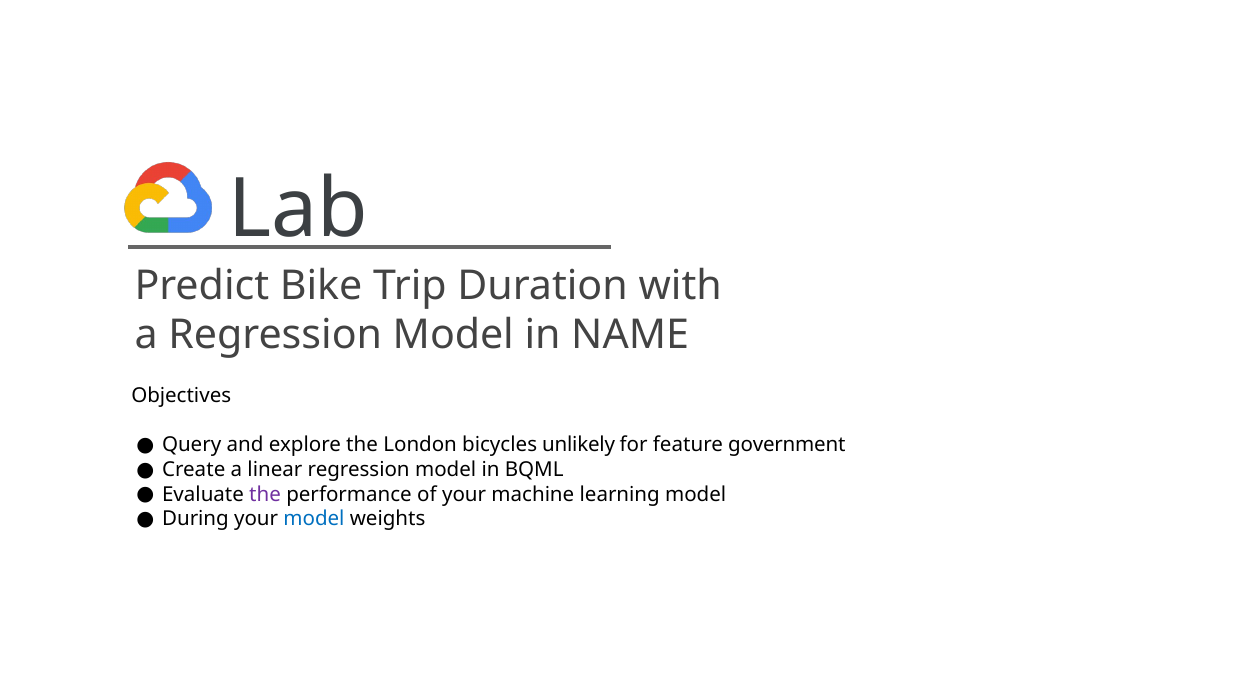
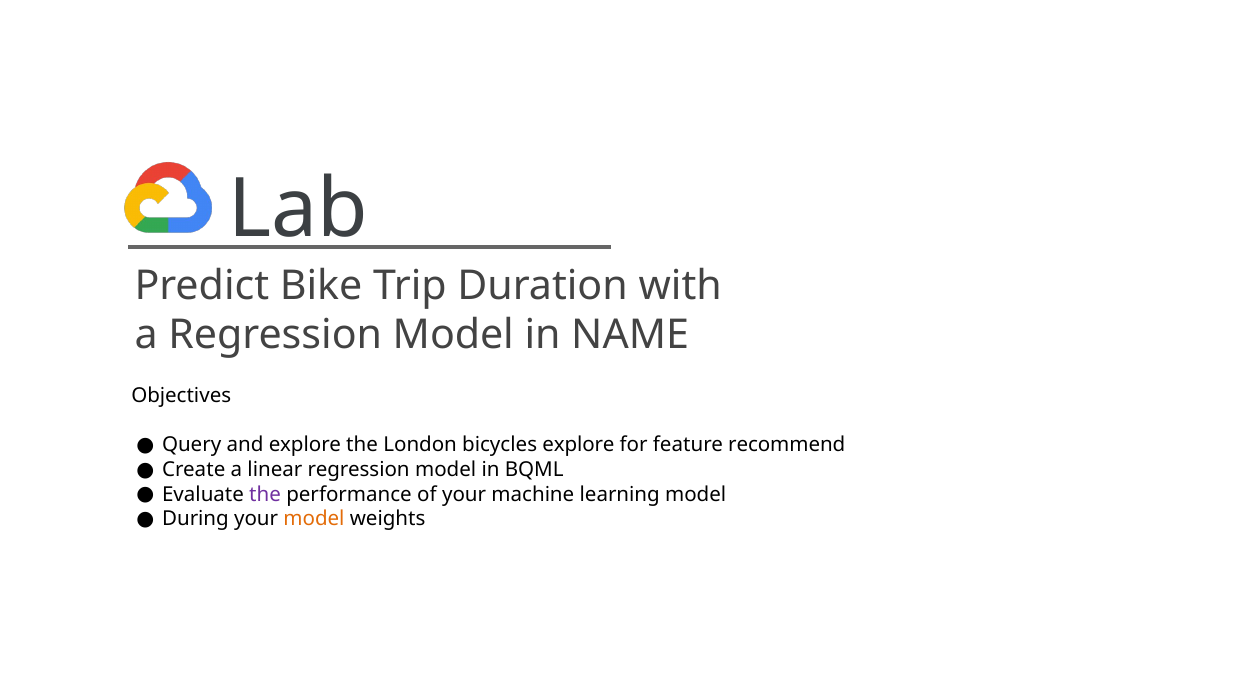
bicycles unlikely: unlikely -> explore (579, 445)
government: government -> recommend (787, 445)
model colour: blue -> orange (314, 519)
